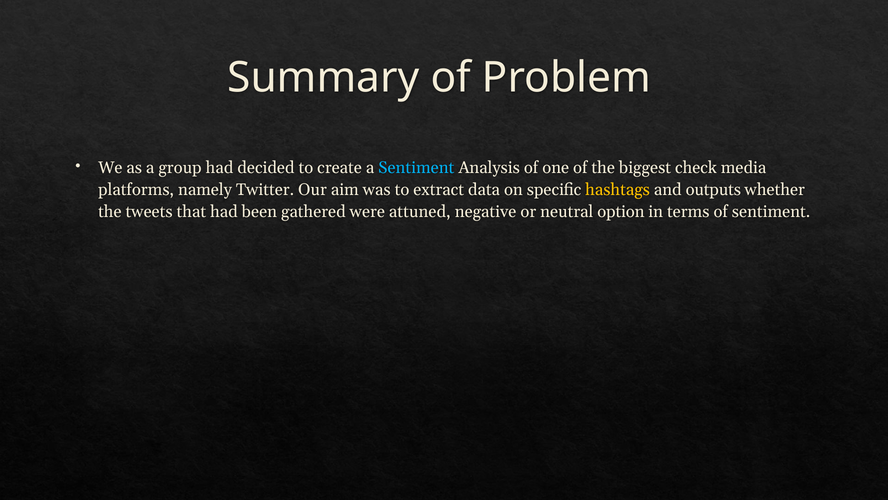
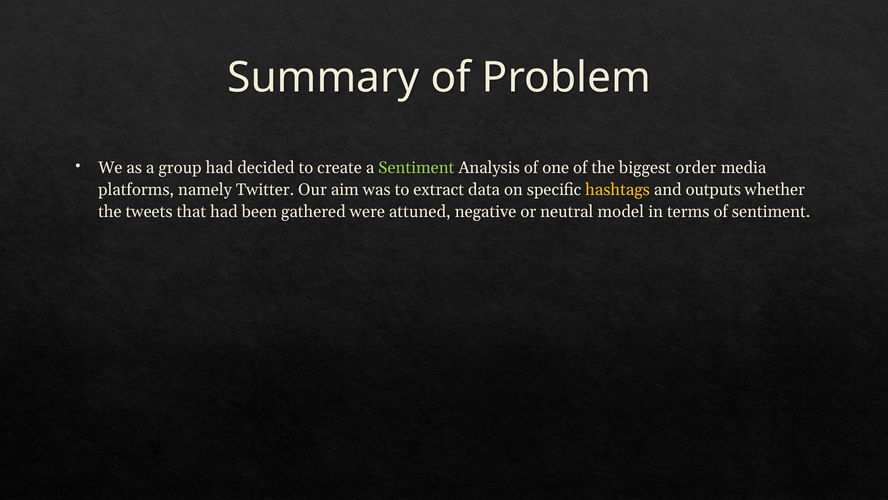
Sentiment colour: light blue -> light green (416, 168)
check: check -> order (696, 168)
option: option -> model (621, 212)
